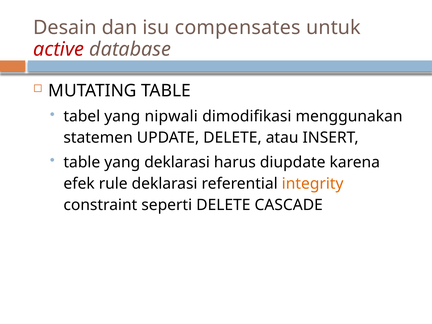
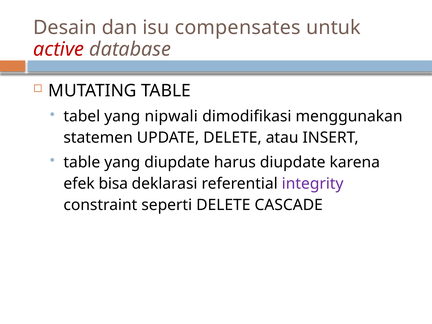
yang deklarasi: deklarasi -> diupdate (177, 162)
rule: rule -> bisa (113, 184)
integrity colour: orange -> purple (313, 184)
